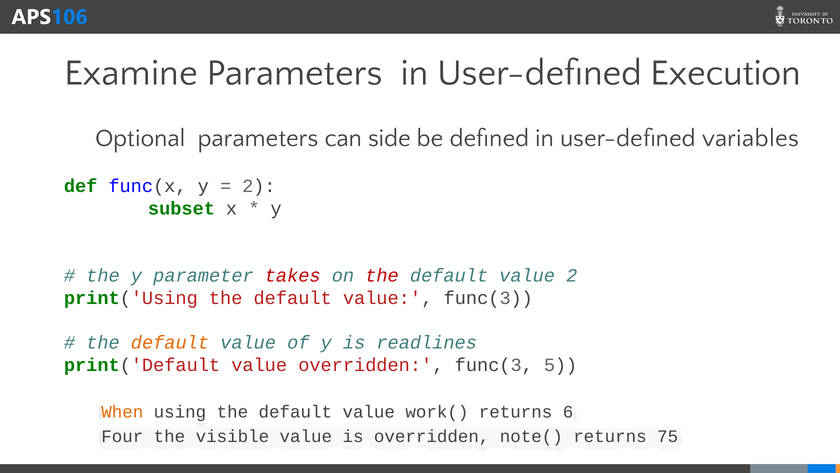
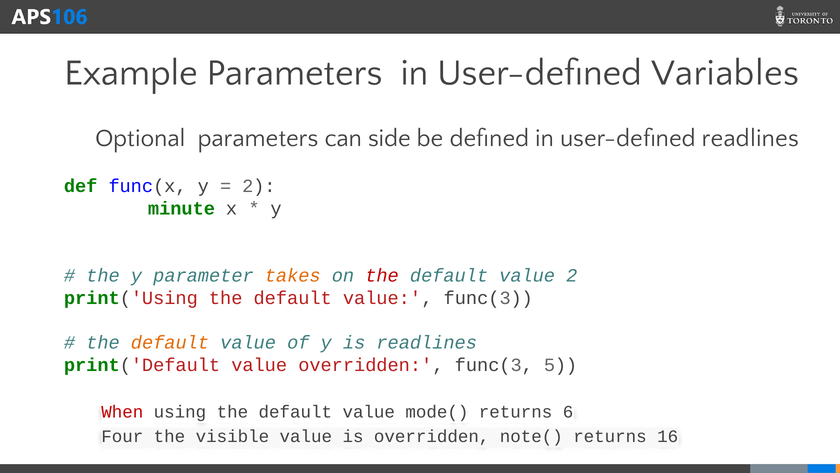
Examine: Examine -> Example (131, 73)
Execution: Execution -> Variables (725, 73)
user-defined variables: variables -> readlines (750, 138)
subset: subset -> minute (181, 208)
takes colour: red -> orange (293, 275)
When colour: orange -> red (122, 412)
work(: work( -> mode( (437, 412)
75: 75 -> 16 (668, 436)
